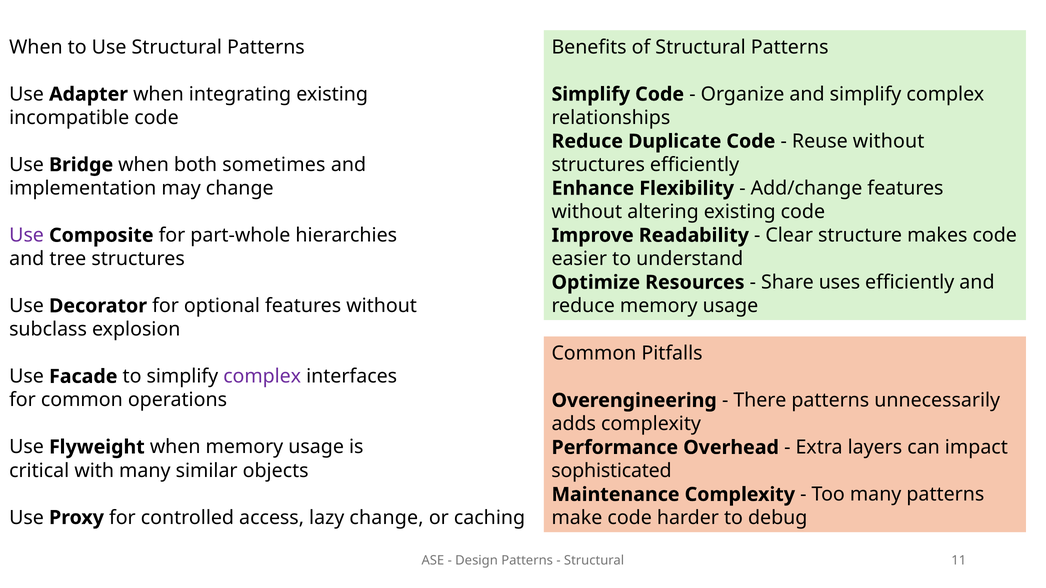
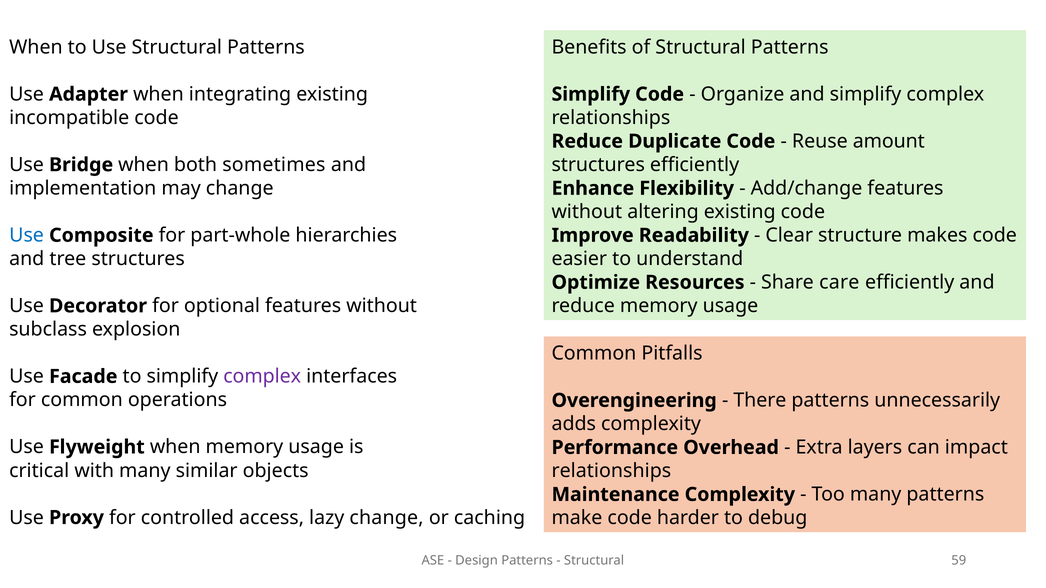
Reuse without: without -> amount (889, 141)
Use colour: purple -> blue (27, 235)
uses: uses -> care (839, 283)
sophisticated: sophisticated -> relationships (611, 471)
11: 11 -> 59 (959, 561)
